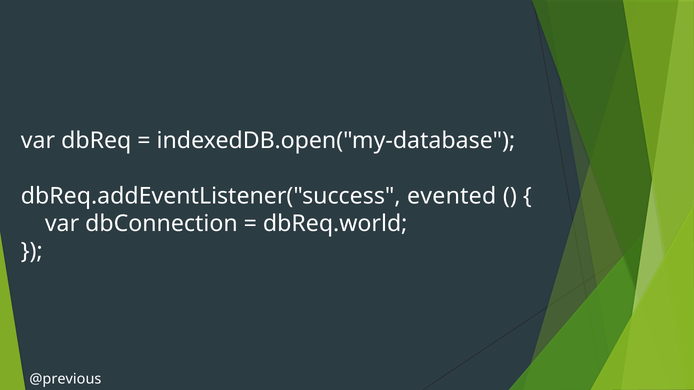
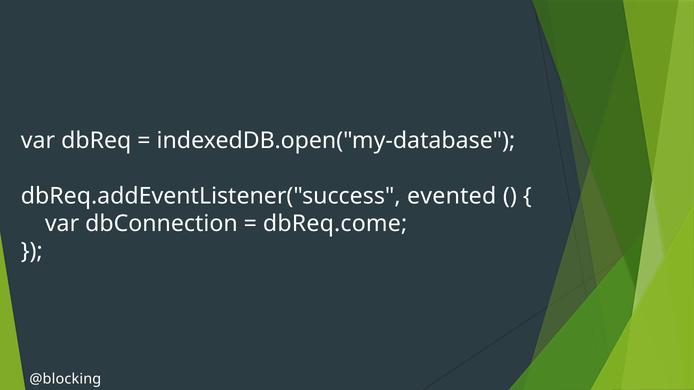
dbReq.world: dbReq.world -> dbReq.come (335, 224)
@previous: @previous -> @blocking (65, 379)
